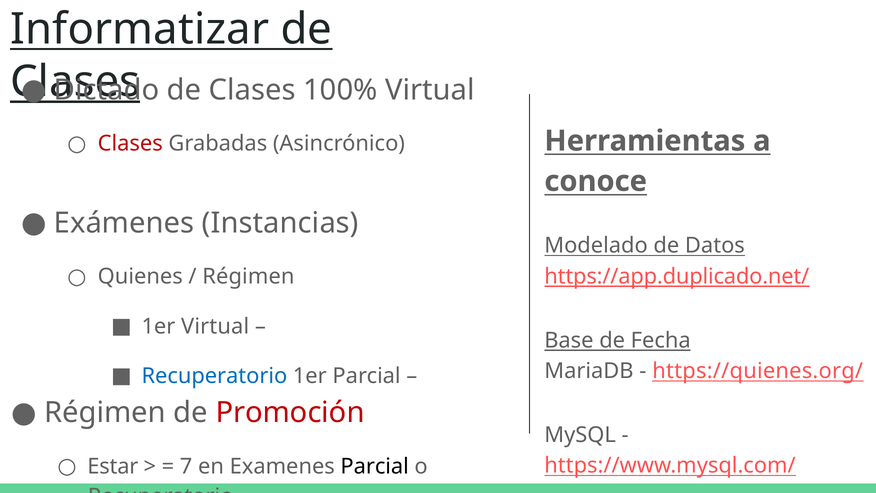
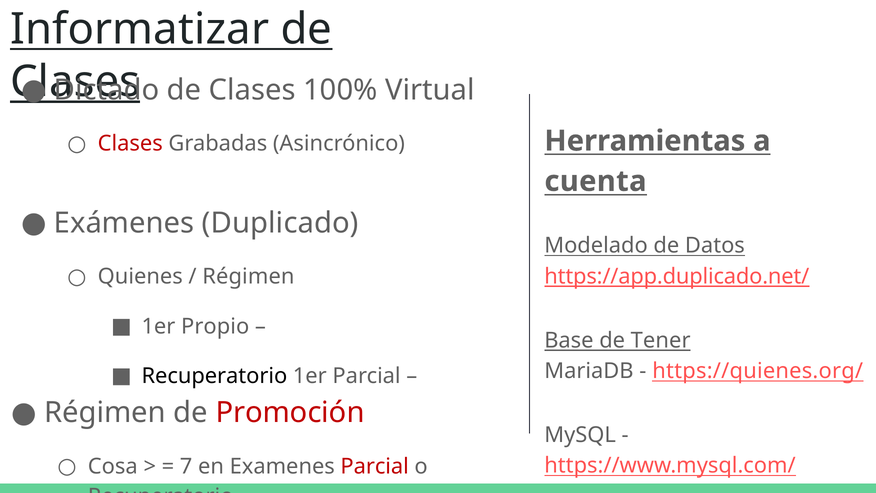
conoce: conoce -> cuenta (595, 181)
Instancias: Instancias -> Duplicado (280, 223)
1er Virtual: Virtual -> Propio (215, 326)
Fecha: Fecha -> Tener (661, 340)
Recuperatorio colour: blue -> black (214, 376)
Estar: Estar -> Cosa (113, 466)
Parcial colour: black -> red (375, 466)
